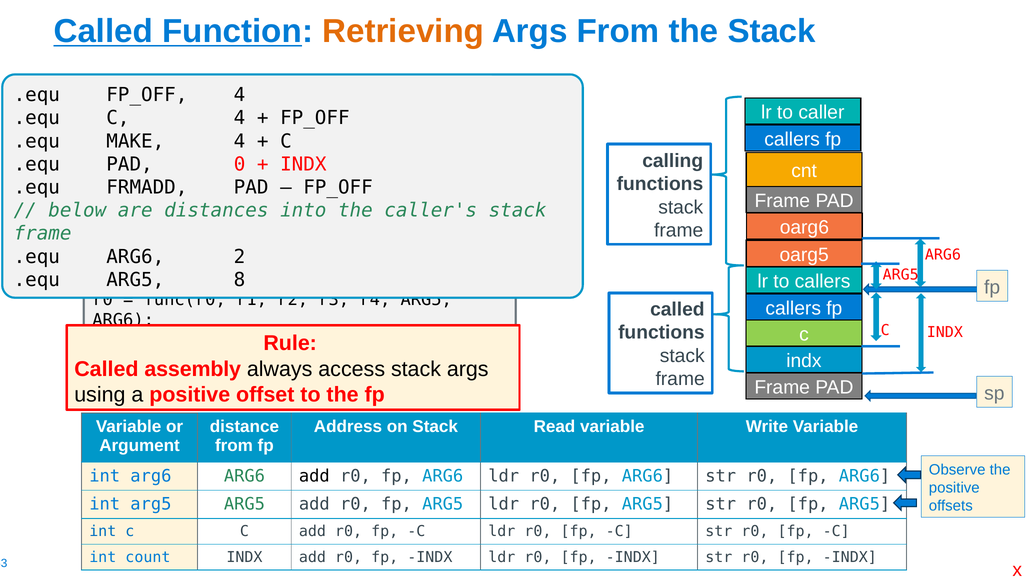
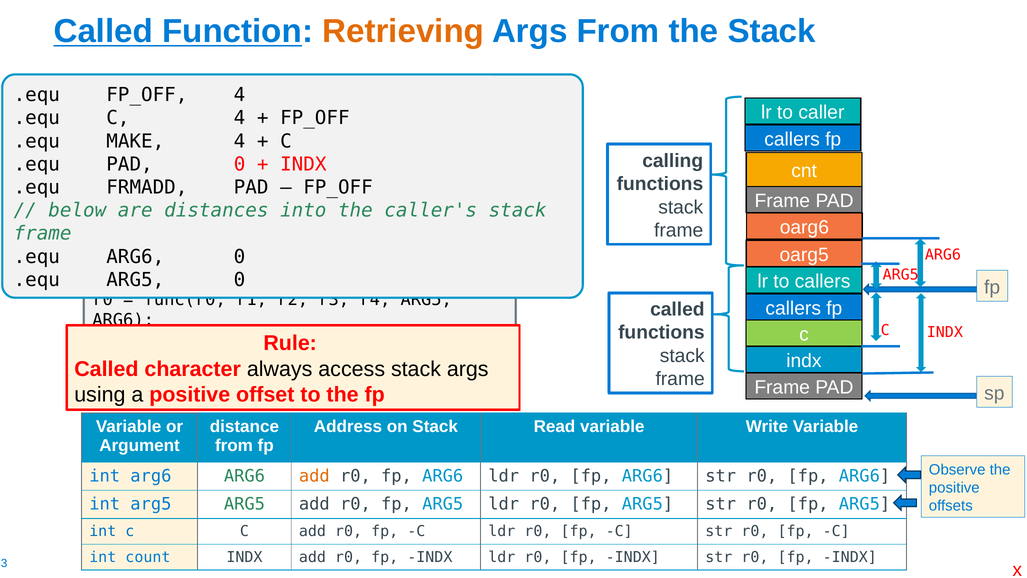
ARG6 2: 2 -> 0 (240, 257)
ARG5 8: 8 -> 0 (240, 280)
assembly: assembly -> character (193, 369)
add colour: black -> orange (314, 476)
